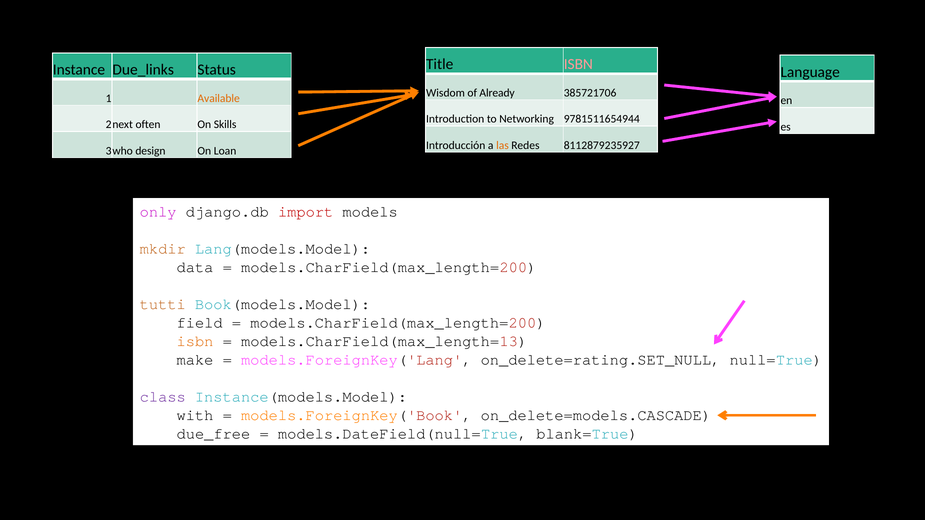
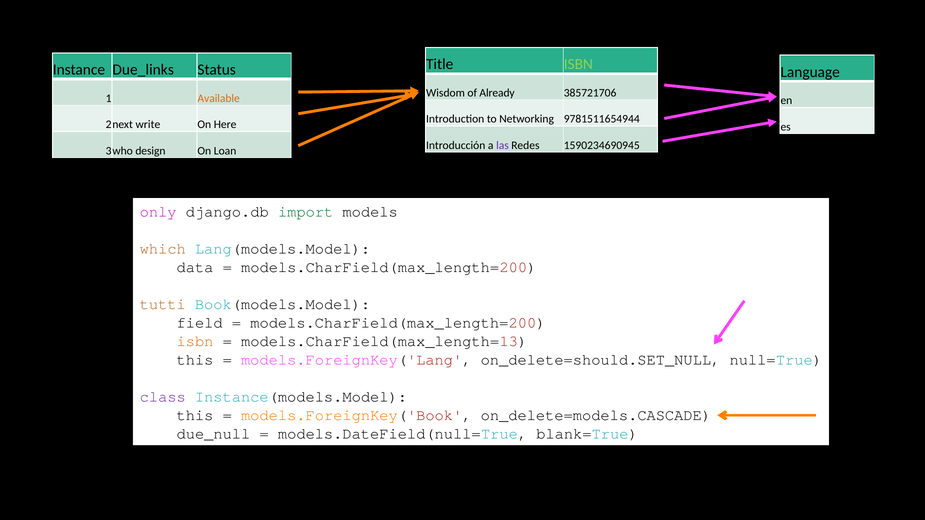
ISBN colour: pink -> light green (578, 64)
often: often -> write (148, 125)
Skills: Skills -> Here (225, 125)
las colour: orange -> purple (502, 145)
8112879235927: 8112879235927 -> 1590234690945 (602, 145)
import colour: red -> green (306, 212)
mkdir: mkdir -> which (163, 249)
make: make -> this (195, 360)
on_delete=rating.SET_NULL: on_delete=rating.SET_NULL -> on_delete=should.SET_NULL (600, 360)
with: with -> this (195, 415)
due_free: due_free -> due_null (213, 434)
